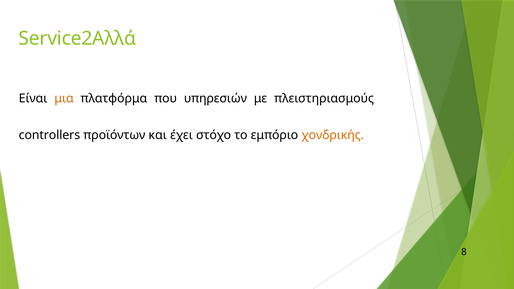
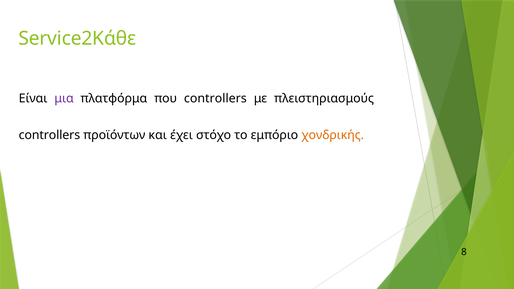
Service2Αλλά: Service2Αλλά -> Service2Κάθε (77, 39)
μια colour: orange -> purple (64, 98)
που υπηρεσιών: υπηρεσιών -> controllers (215, 98)
